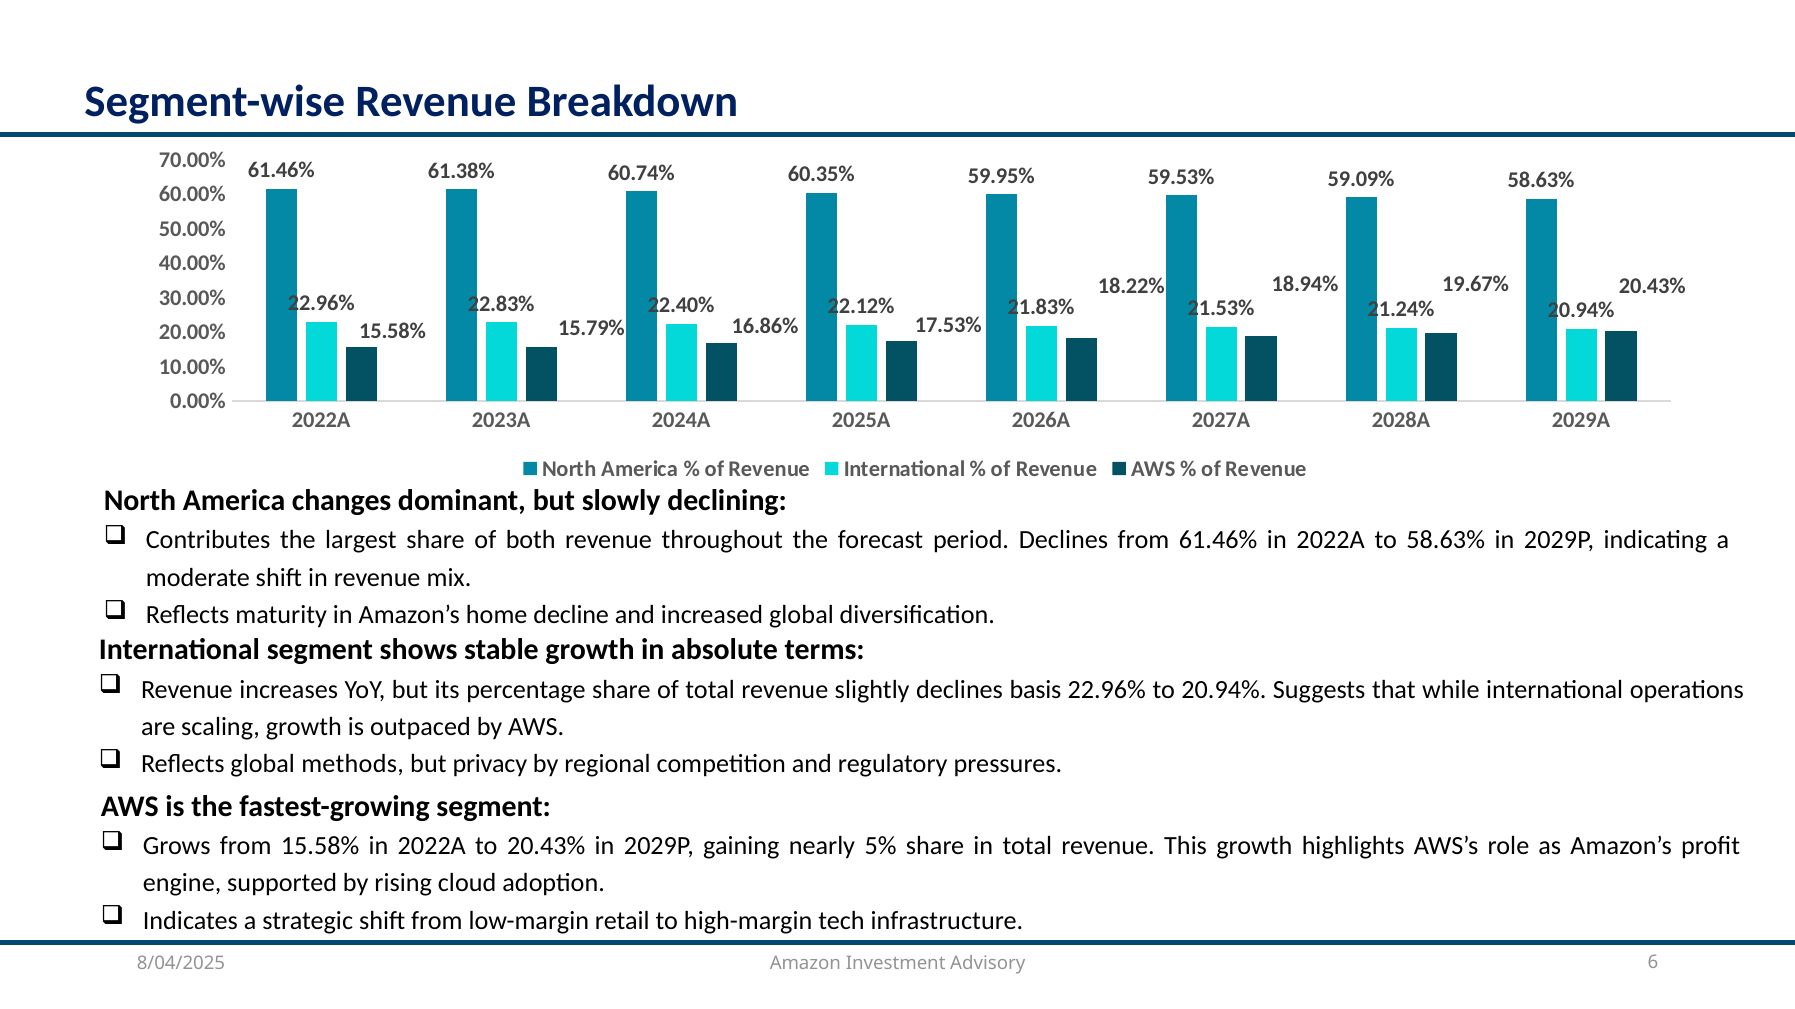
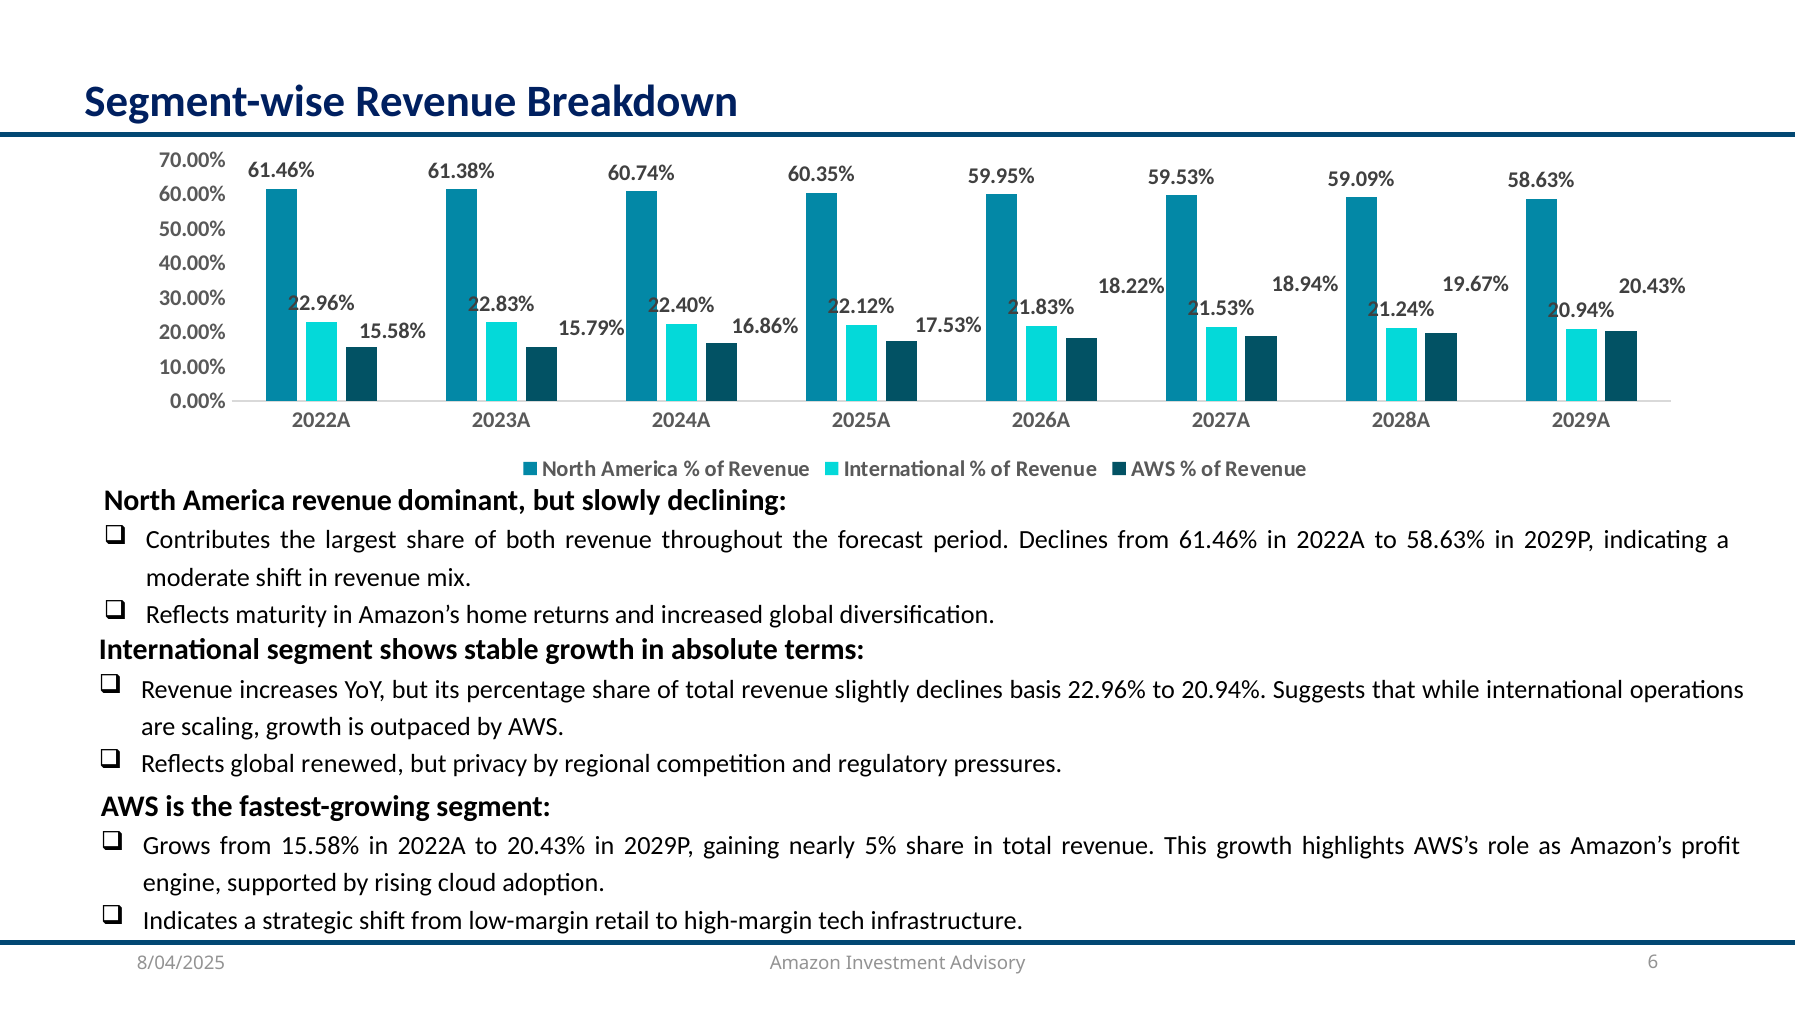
America changes: changes -> revenue (342, 501)
decline: decline -> returns (571, 615)
methods: methods -> renewed (353, 765)
